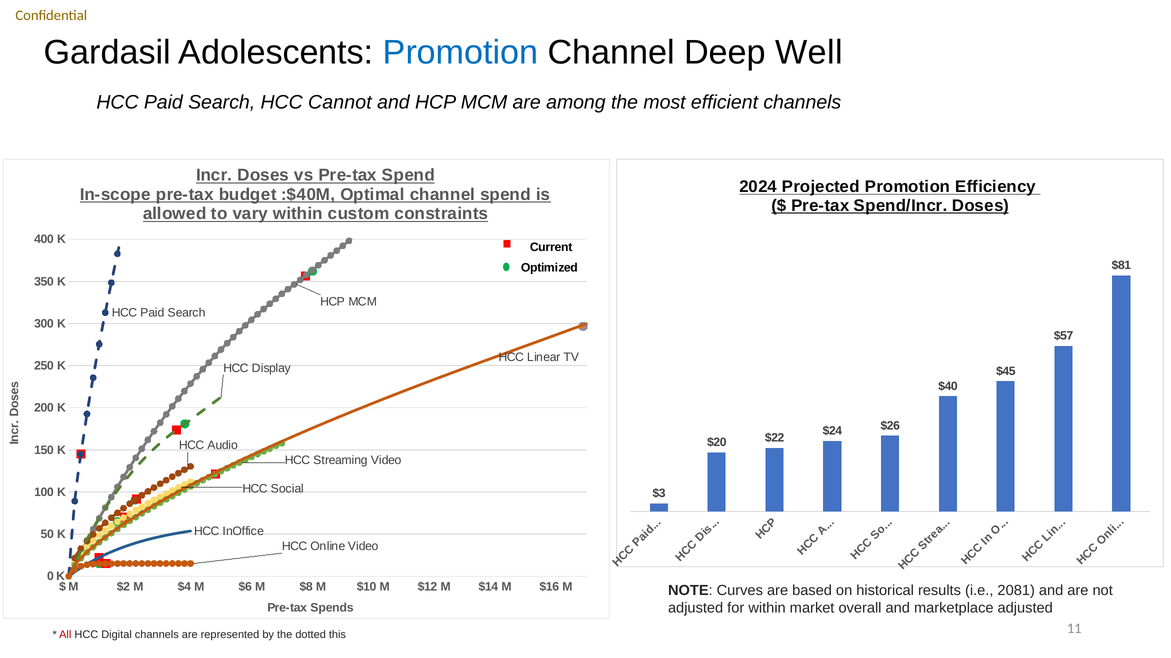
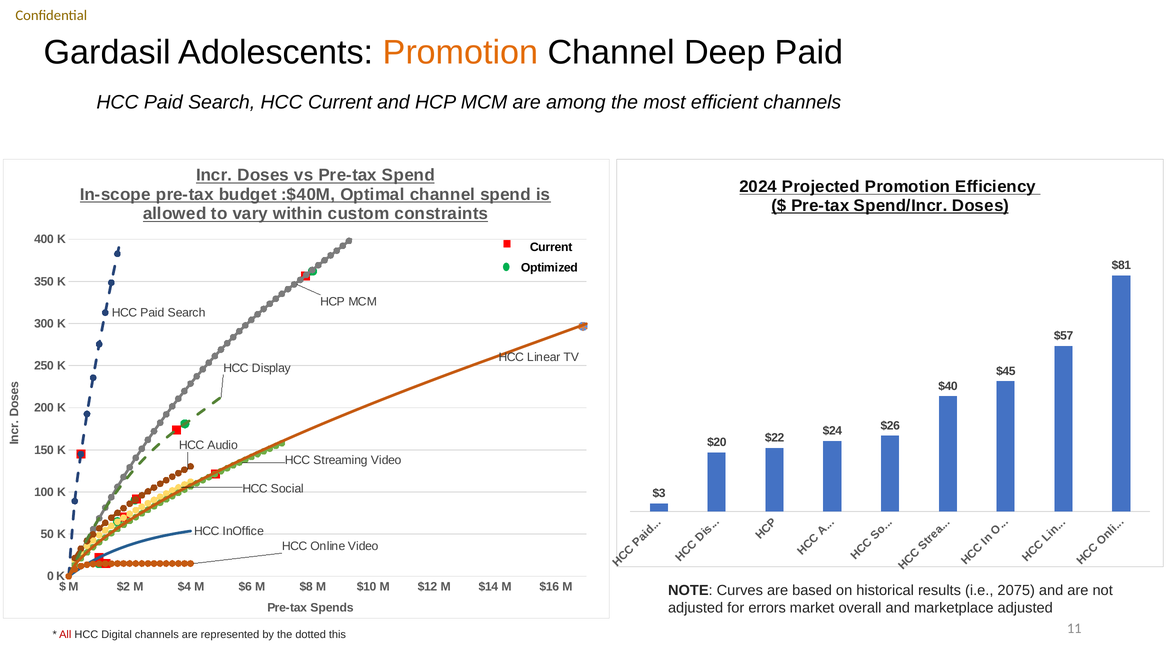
Promotion colour: blue -> orange (461, 52)
Deep Well: Well -> Paid (809, 52)
HCC Cannot: Cannot -> Current (340, 103)
2081: 2081 -> 2075 (1016, 591)
for within: within -> errors (767, 609)
